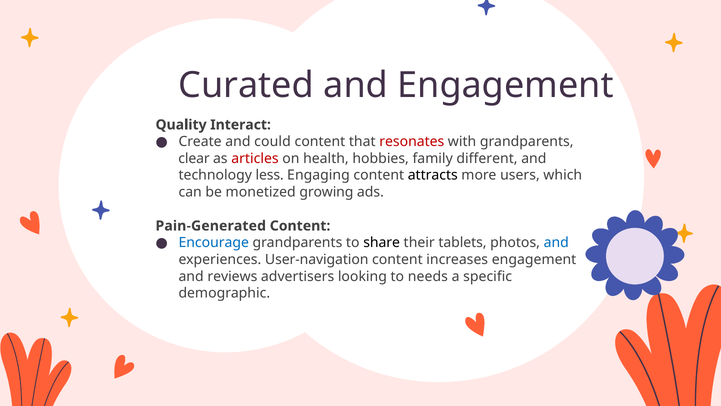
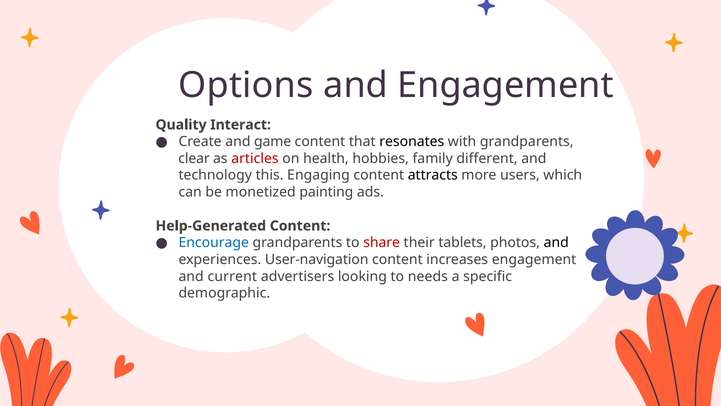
Curated: Curated -> Options (246, 85)
could: could -> game (273, 141)
resonates colour: red -> black (412, 141)
less: less -> this (270, 175)
growing: growing -> painting (326, 192)
Pain-Generated: Pain-Generated -> Help-Generated (211, 226)
share colour: black -> red (382, 242)
and colour: blue -> black (556, 242)
reviews: reviews -> current (232, 276)
